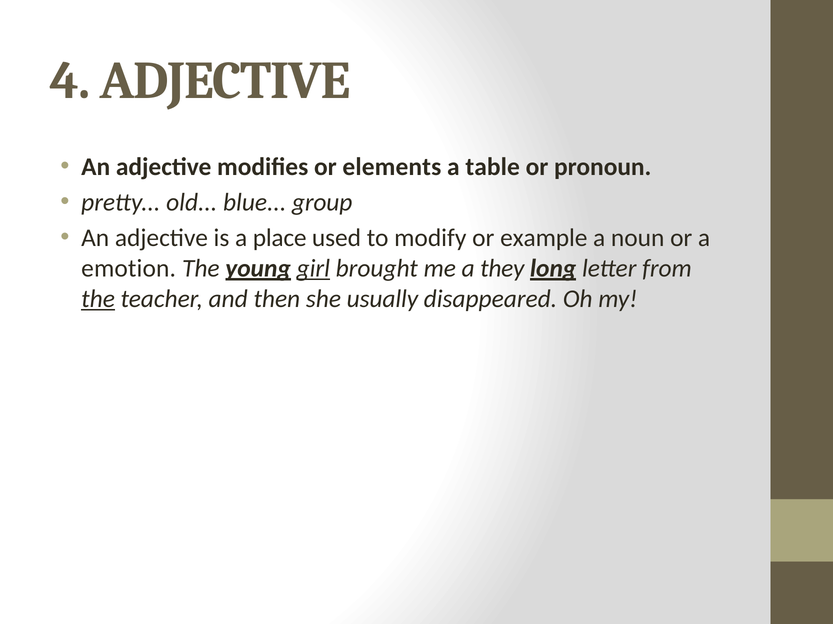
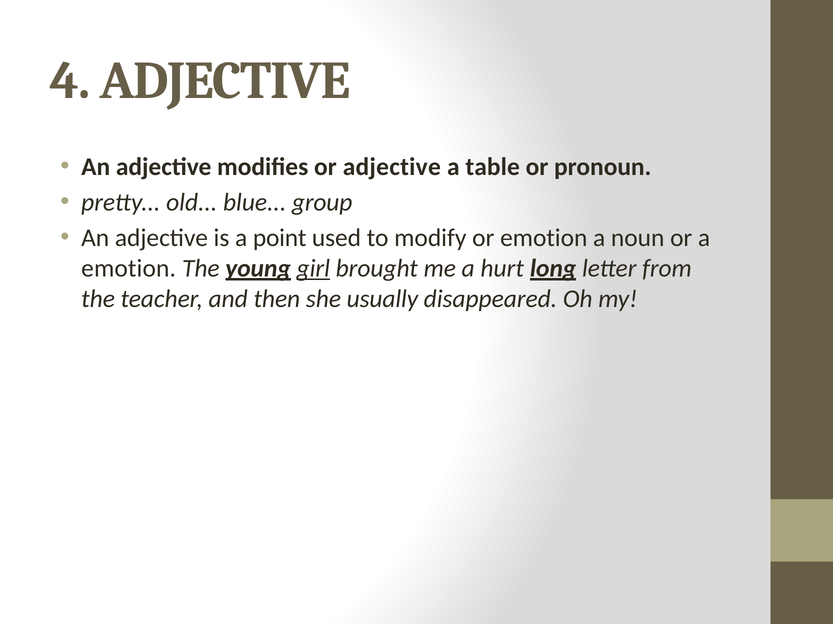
or elements: elements -> adjective (392, 167)
place: place -> point (280, 238)
or example: example -> emotion (544, 238)
they: they -> hurt (502, 269)
the underline: present -> none (98, 299)
